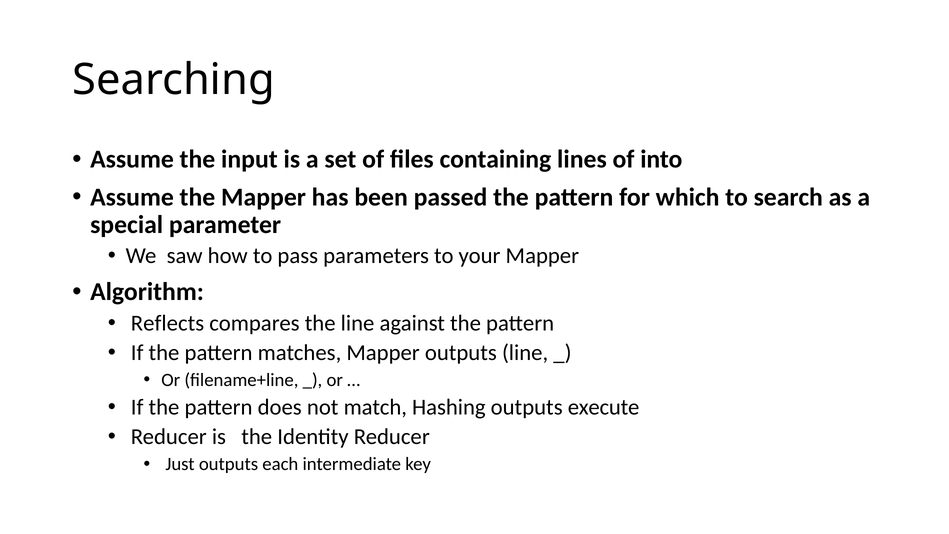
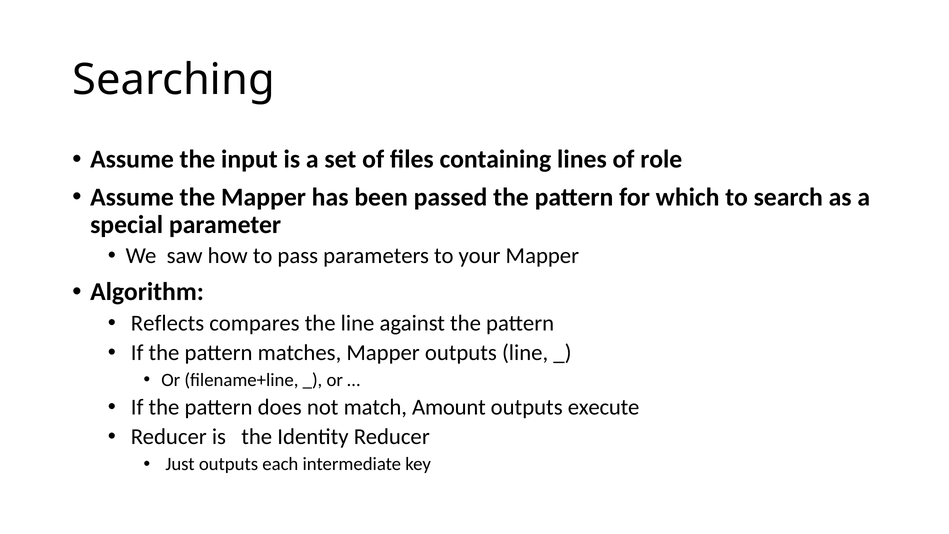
into: into -> role (661, 159)
Hashing: Hashing -> Amount (449, 407)
